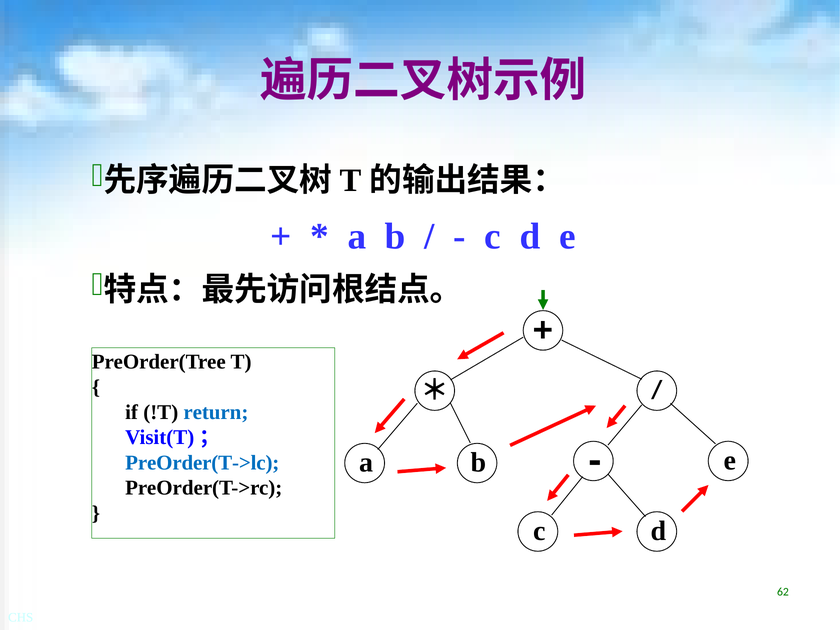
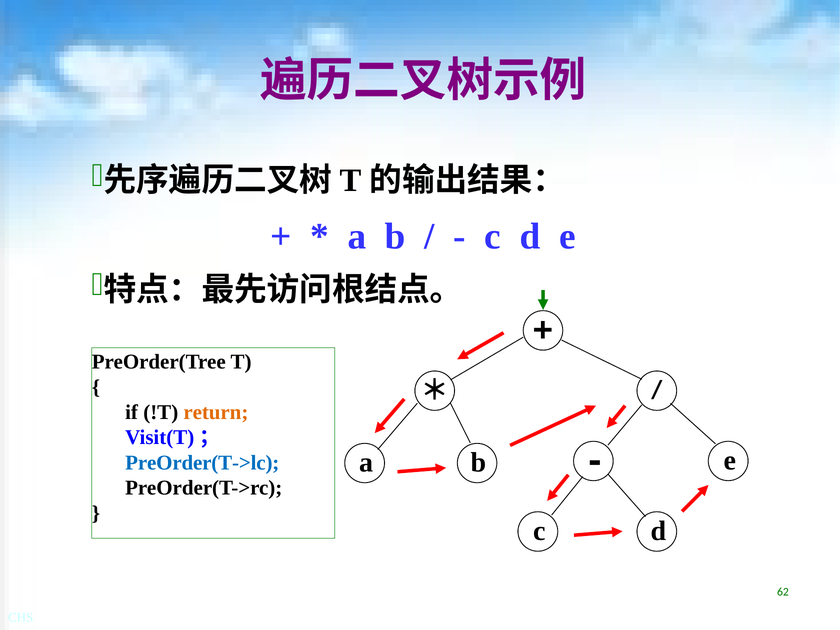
return colour: blue -> orange (216, 412)
